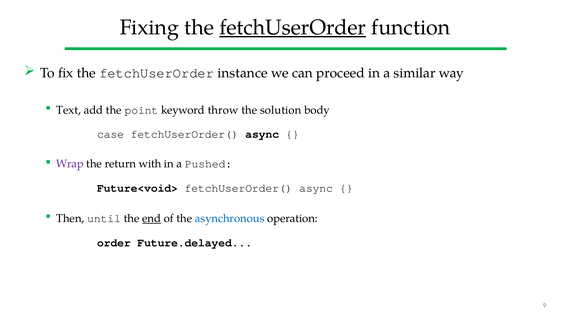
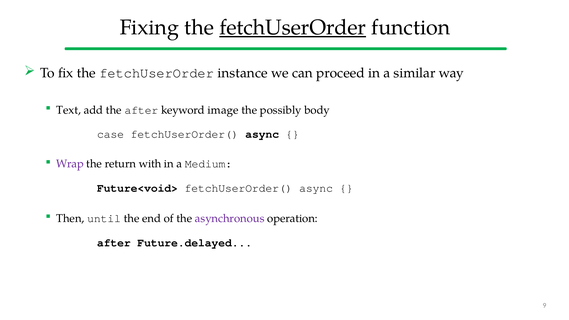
the point: point -> after (141, 110)
throw: throw -> image (223, 110)
solution: solution -> possibly (281, 110)
Pushed: Pushed -> Medium (208, 164)
end underline: present -> none (152, 218)
asynchronous colour: blue -> purple (230, 218)
order: order -> after (114, 243)
